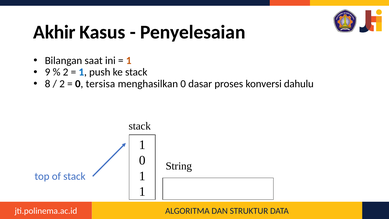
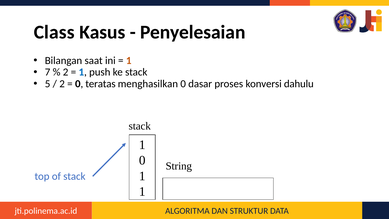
Akhir: Akhir -> Class (54, 32)
9: 9 -> 7 (48, 72)
8: 8 -> 5 (48, 84)
tersisa: tersisa -> teratas (101, 84)
